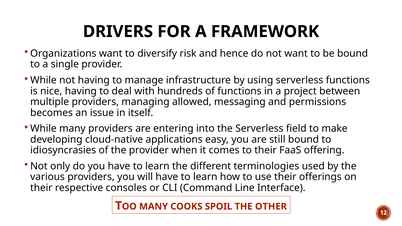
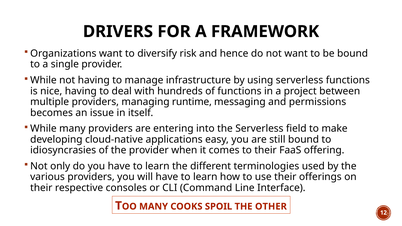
allowed: allowed -> runtime (192, 102)
